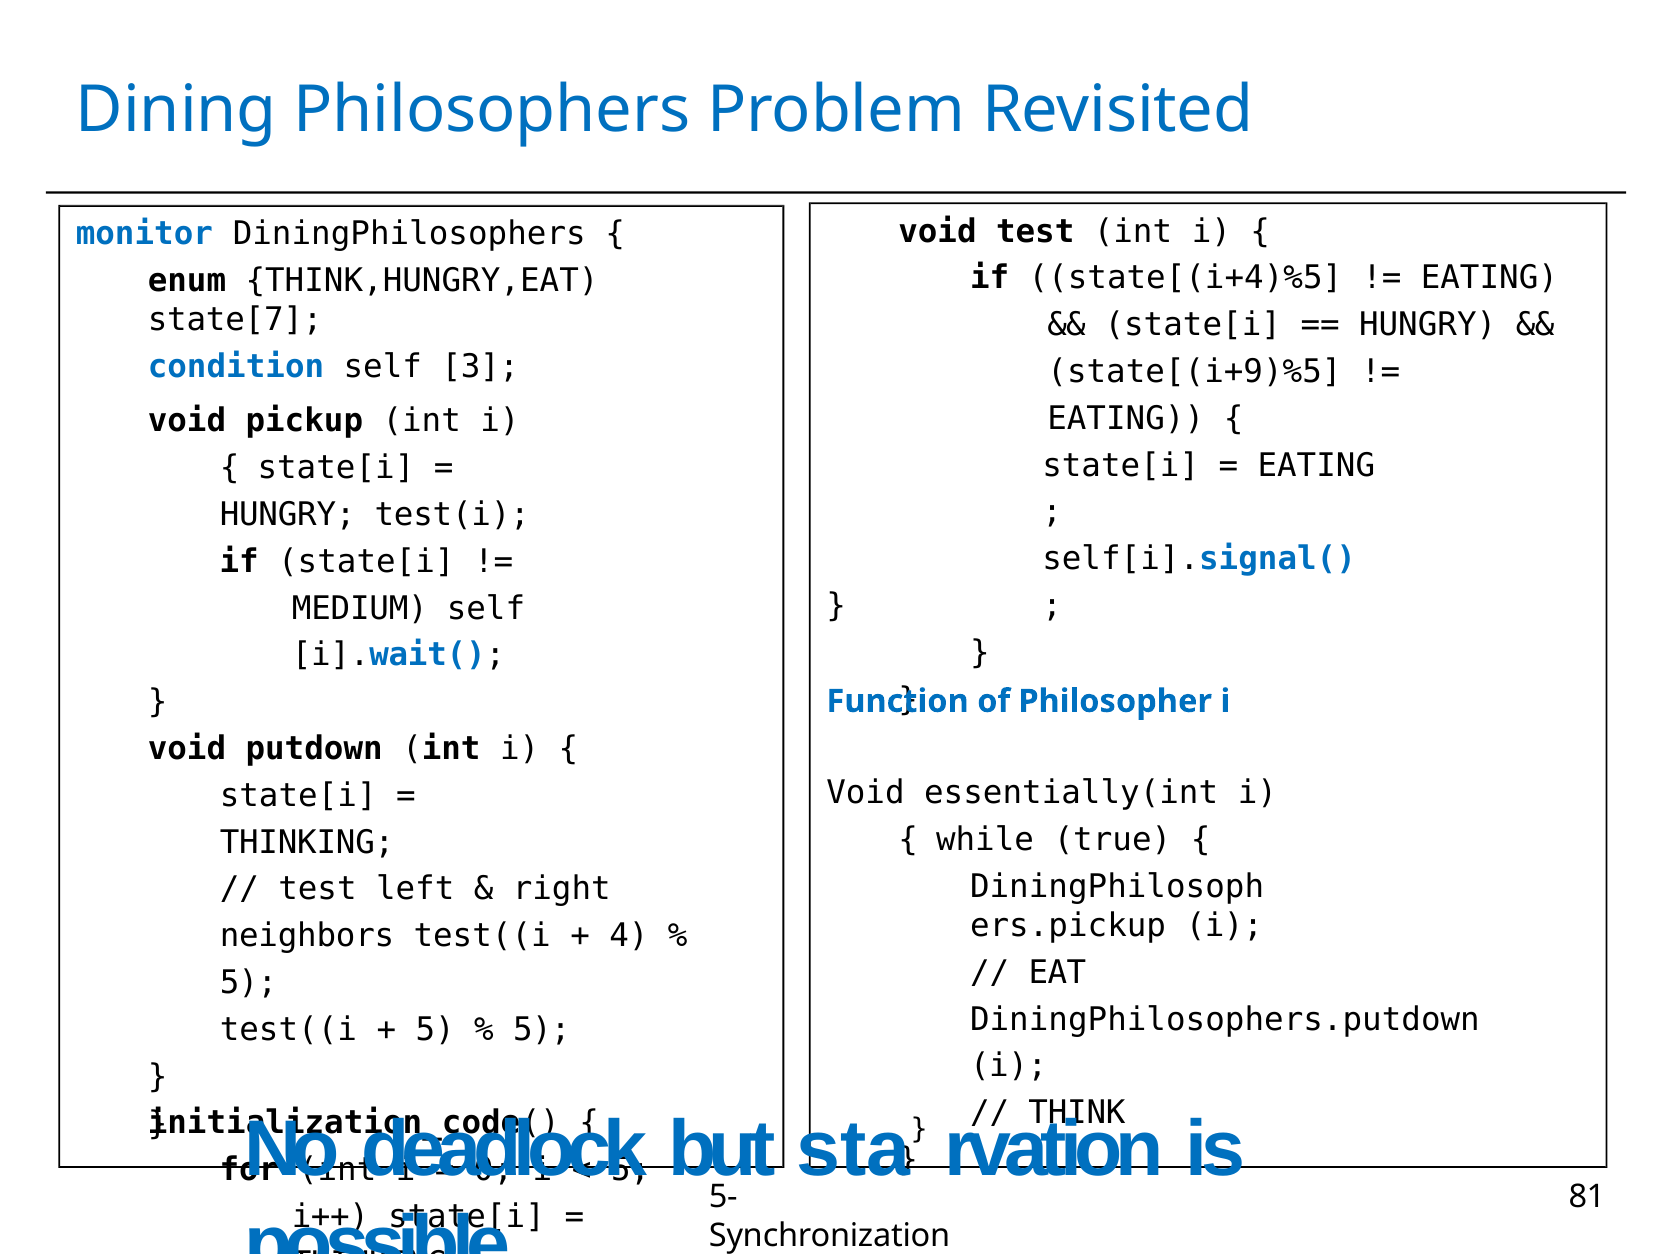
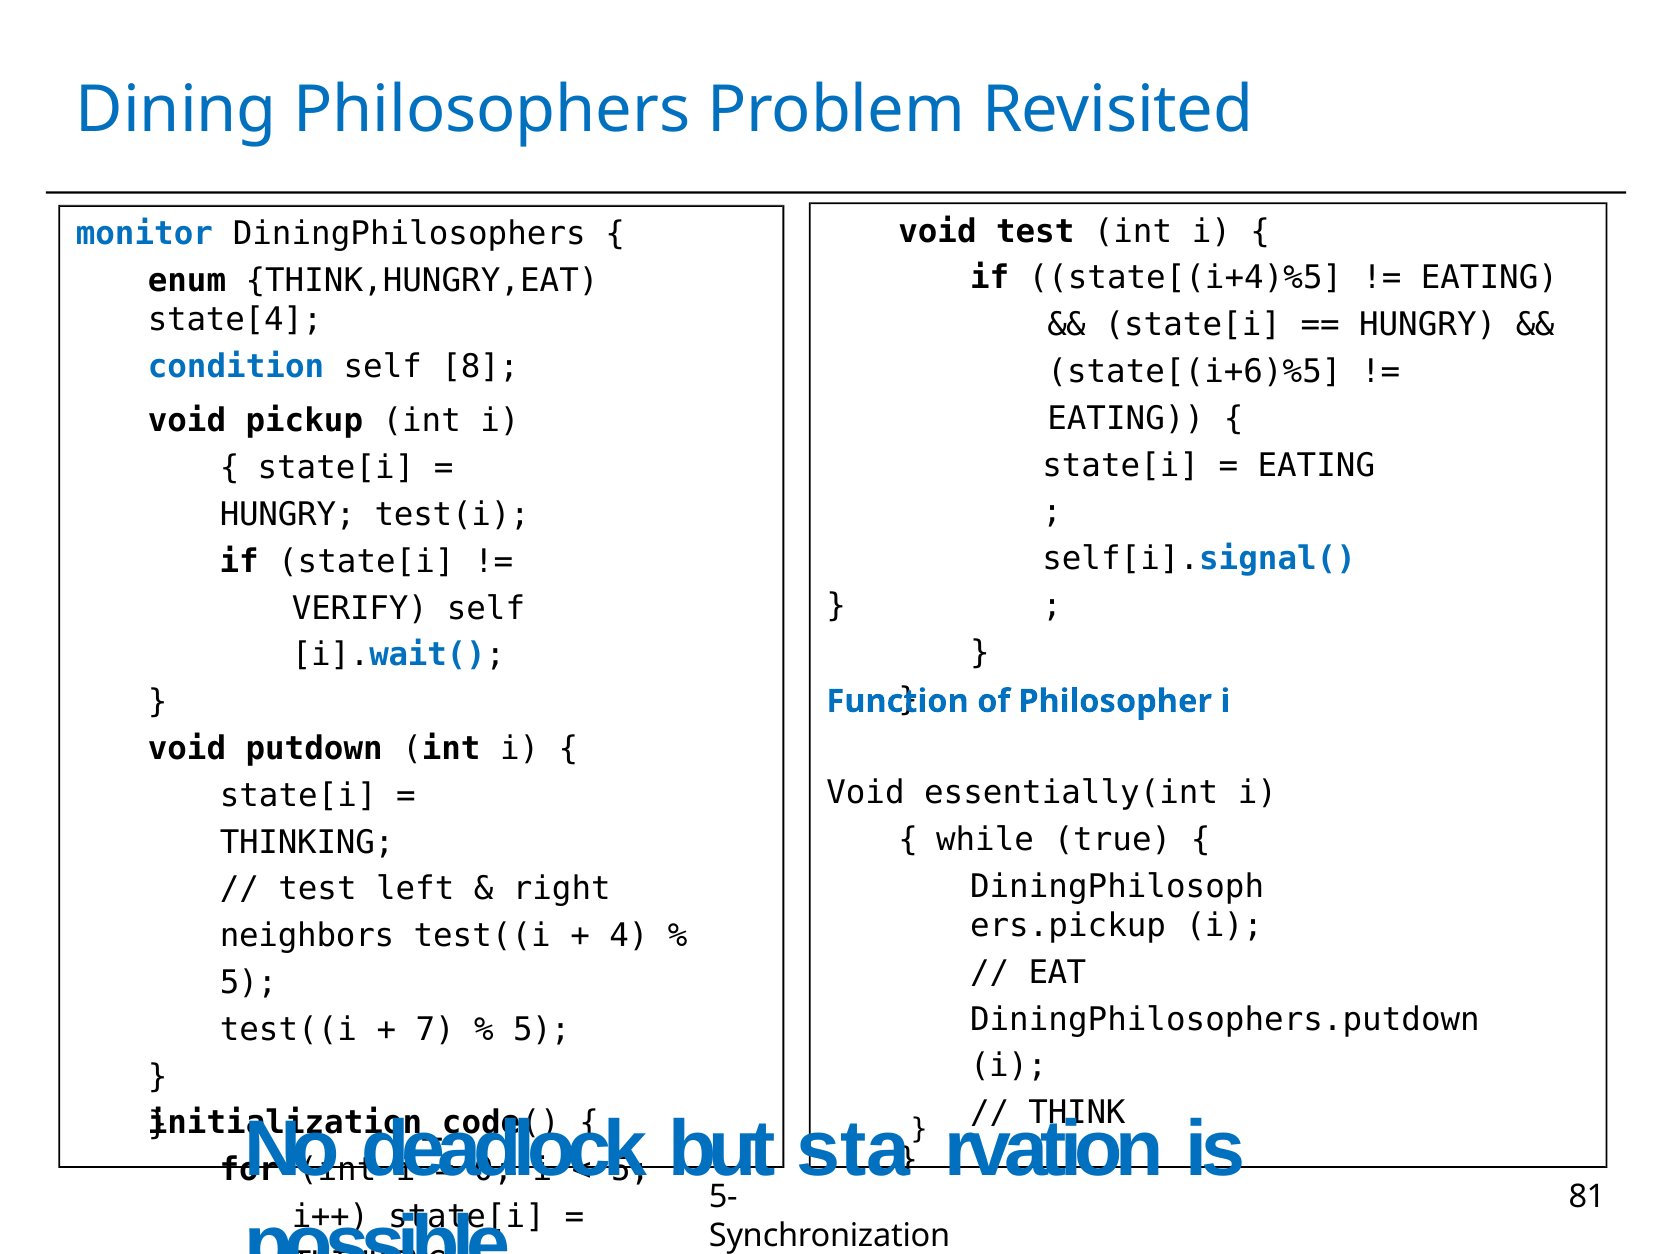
state[7: state[7 -> state[4 (235, 320)
3: 3 -> 8 (480, 367)
state[(i+9)%5: state[(i+9)%5 -> state[(i+6)%5 (1194, 372)
MEDIUM: MEDIUM -> VERIFY (360, 608)
5: 5 -> 7 (435, 1030)
